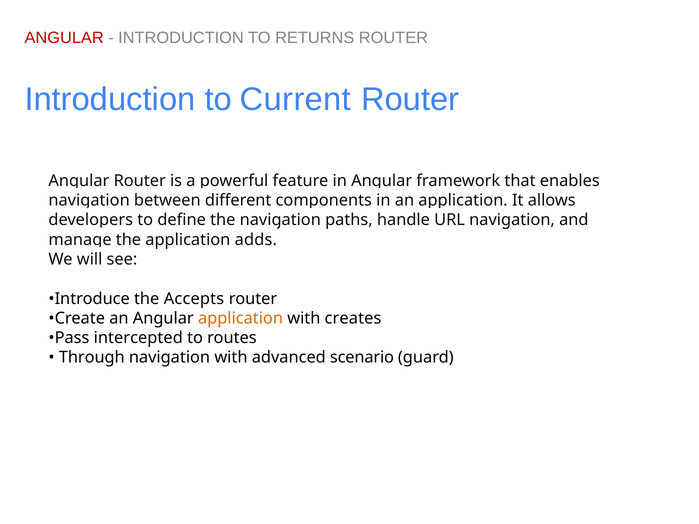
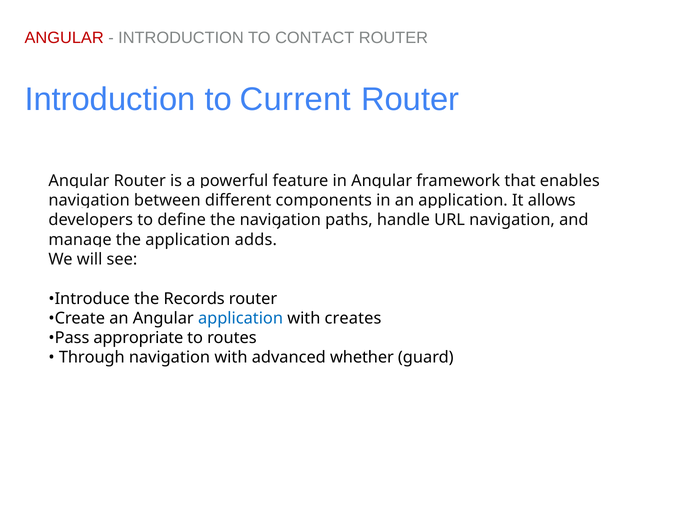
RETURNS: RETURNS -> CONTACT (315, 38)
Accepts: Accepts -> Records (194, 299)
application colour: orange -> blue (241, 318)
intercepted: intercepted -> appropriate (138, 338)
scenario: scenario -> whether (362, 358)
